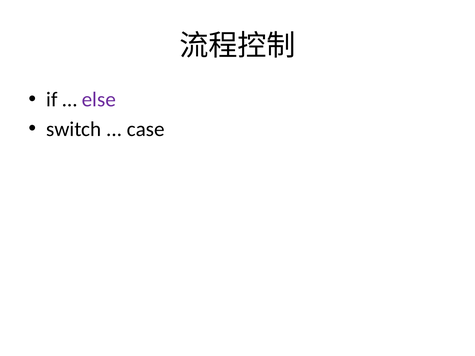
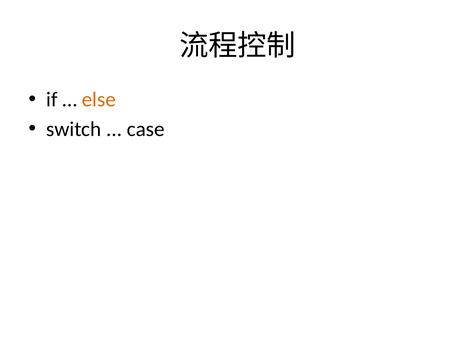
else colour: purple -> orange (99, 100)
